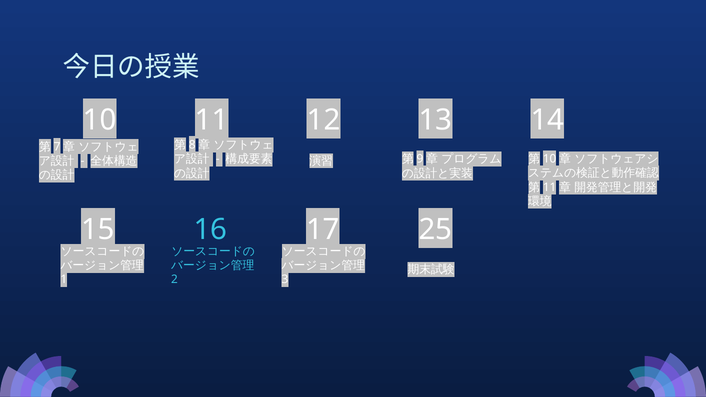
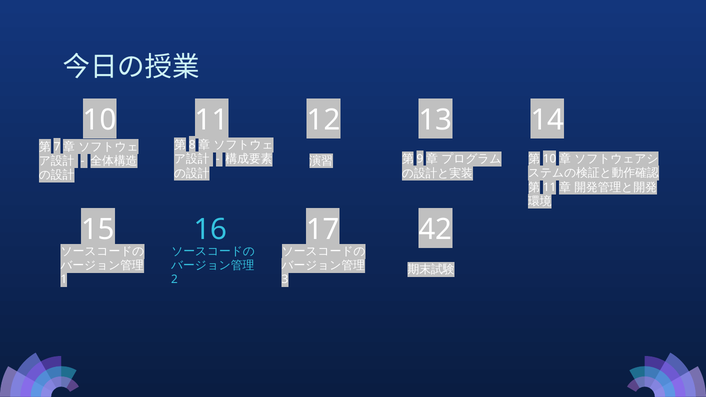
25: 25 -> 42 (435, 230)
